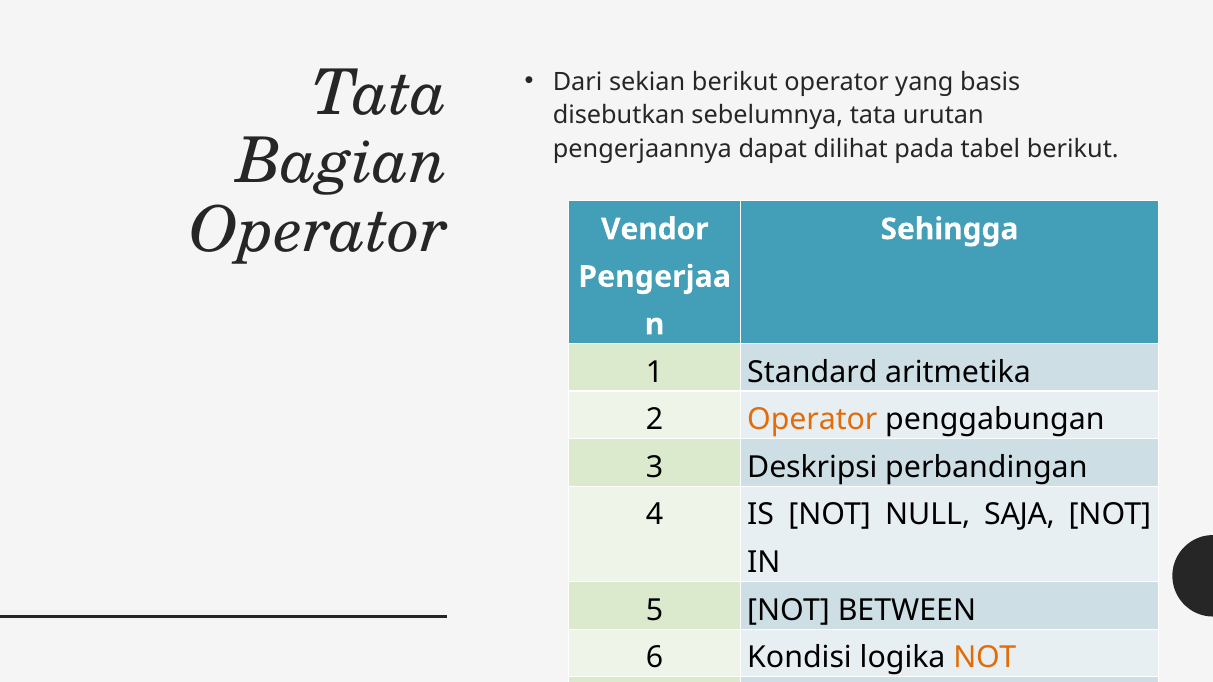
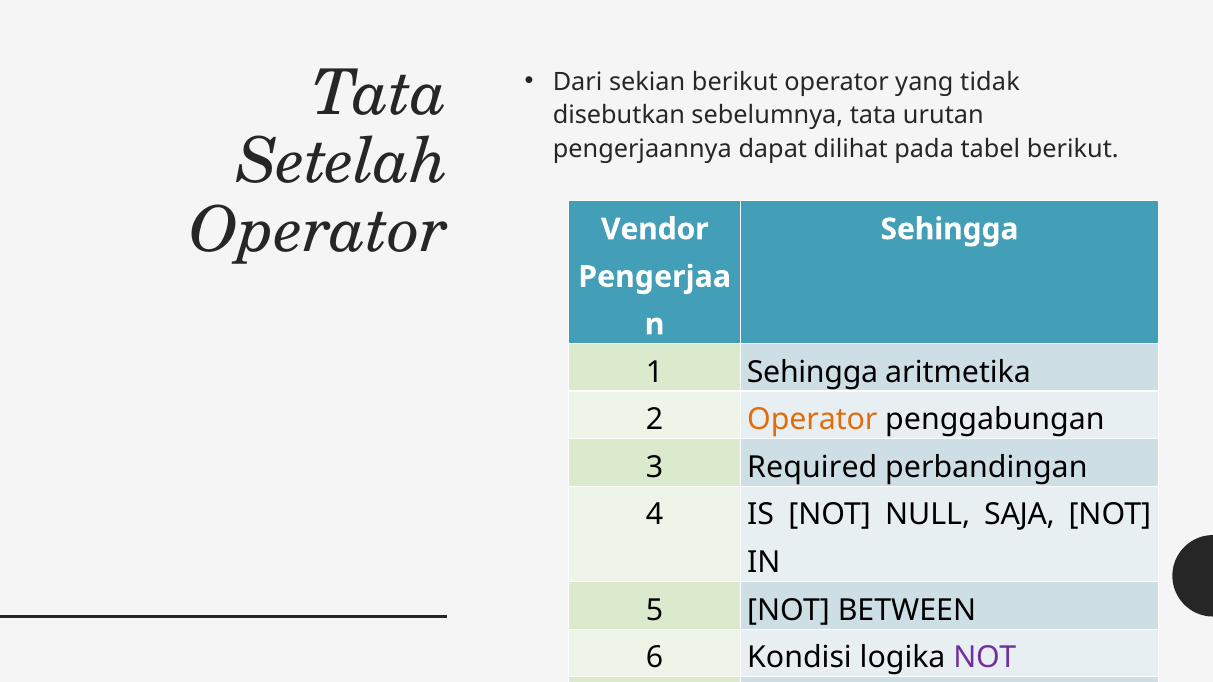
basis: basis -> tidak (990, 82)
Bagian: Bagian -> Setelah (342, 162)
1 Standard: Standard -> Sehingga (812, 372)
Deskripsi: Deskripsi -> Required (812, 467)
NOT colour: orange -> purple (985, 658)
